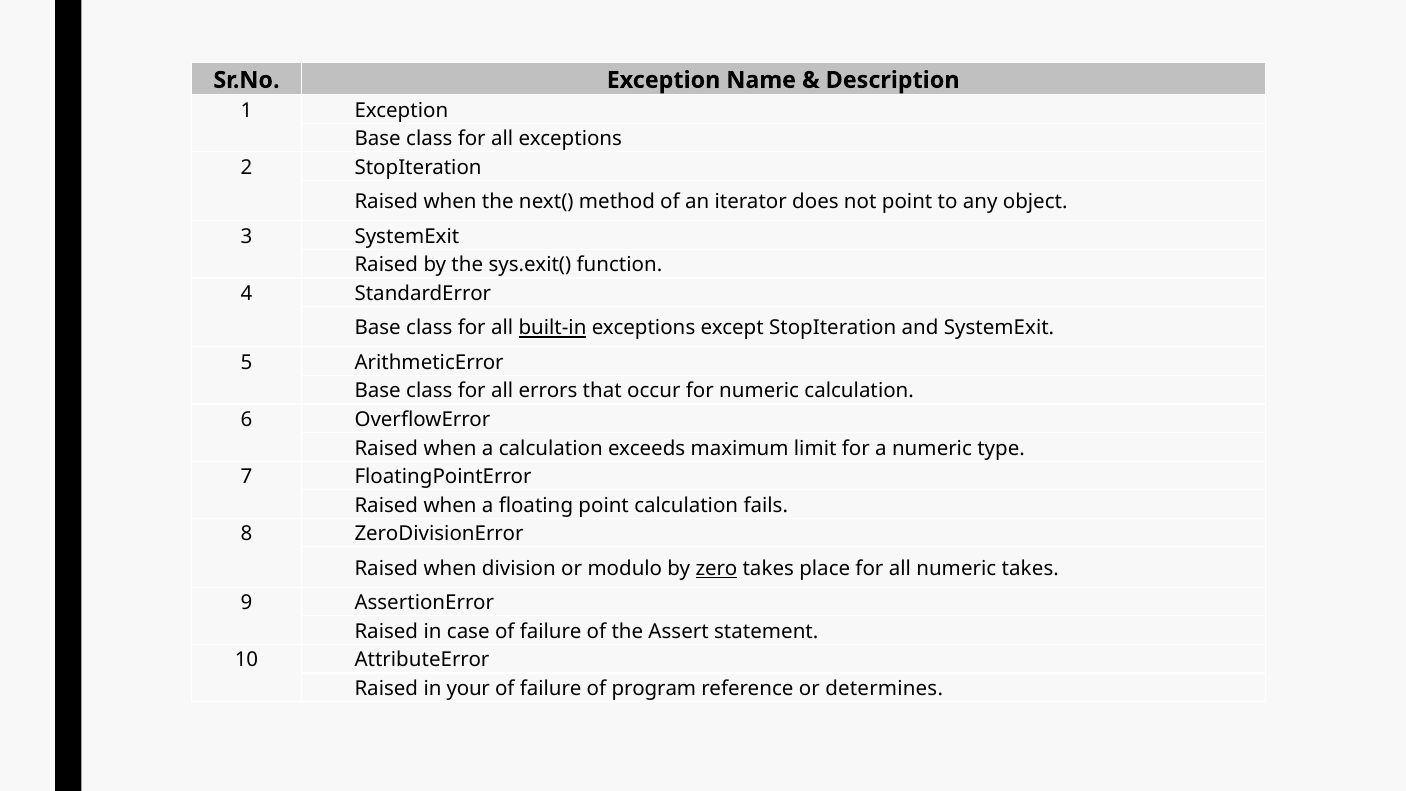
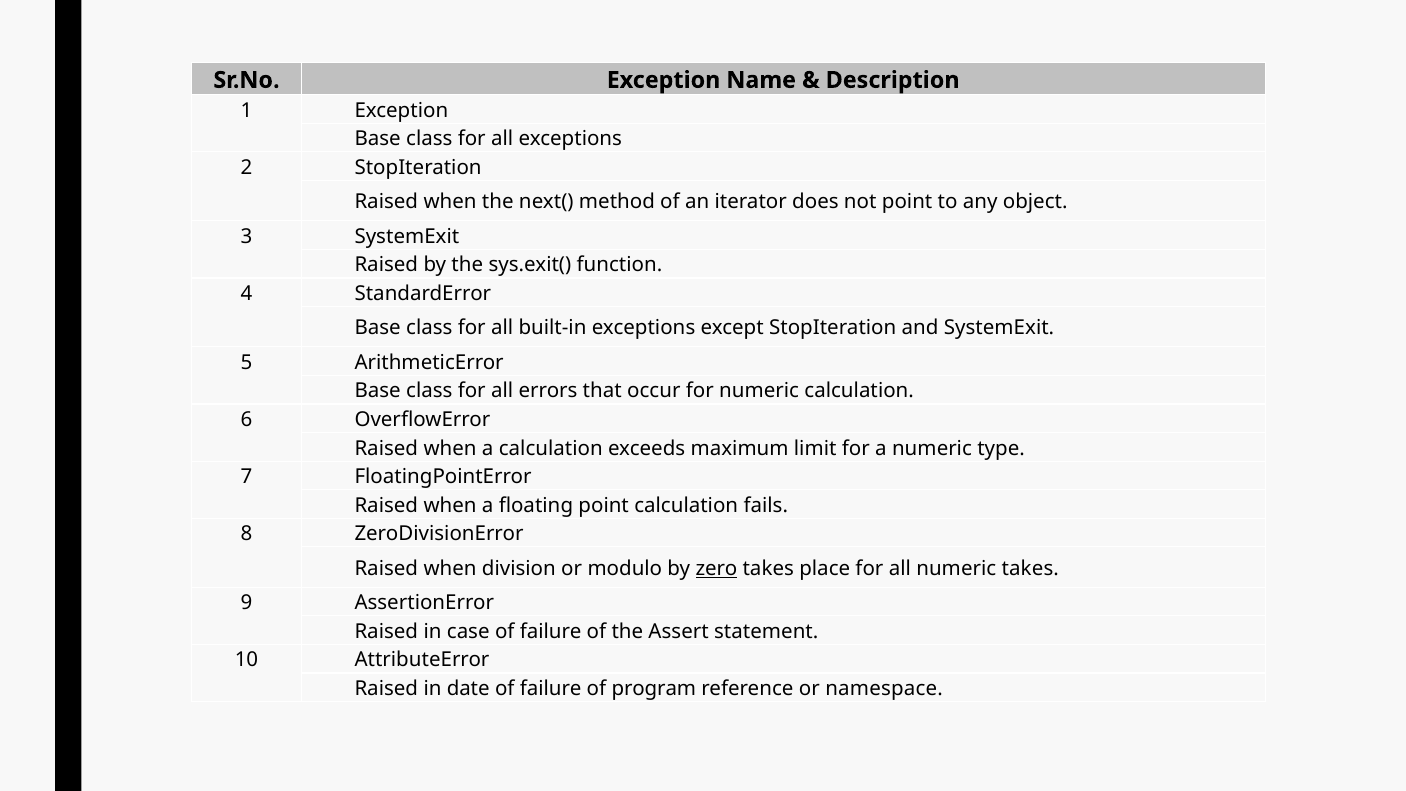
built-in underline: present -> none (552, 328)
your: your -> date (468, 689)
determines: determines -> namespace (884, 689)
